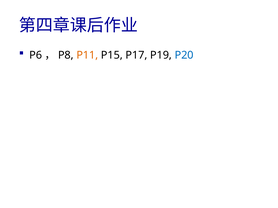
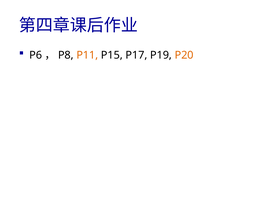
P20 colour: blue -> orange (184, 55)
